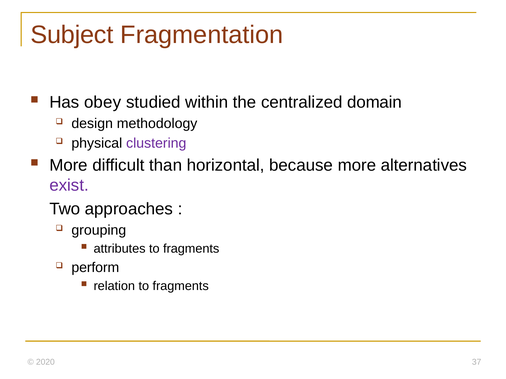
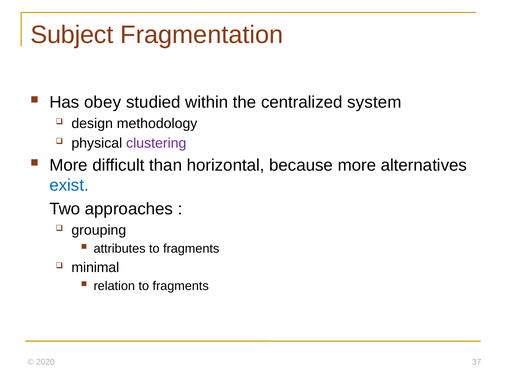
domain: domain -> system (374, 102)
exist colour: purple -> blue (69, 186)
perform: perform -> minimal (95, 268)
